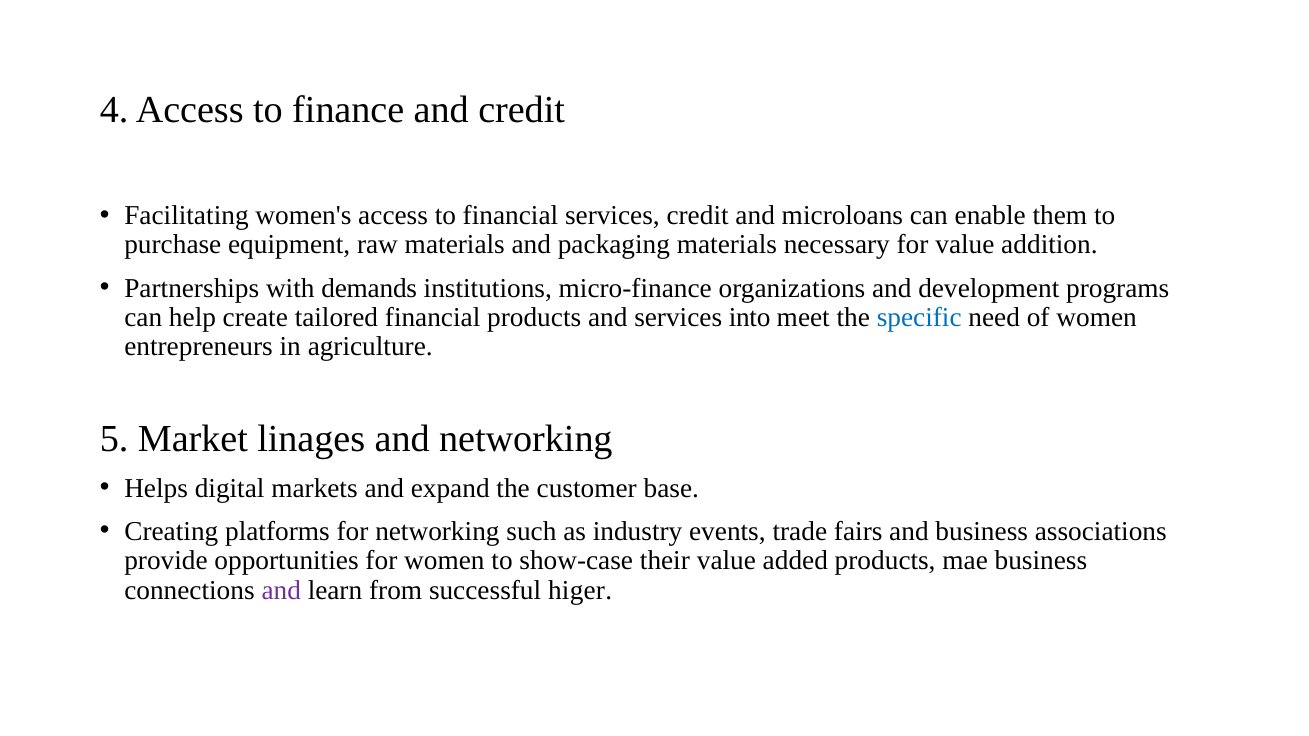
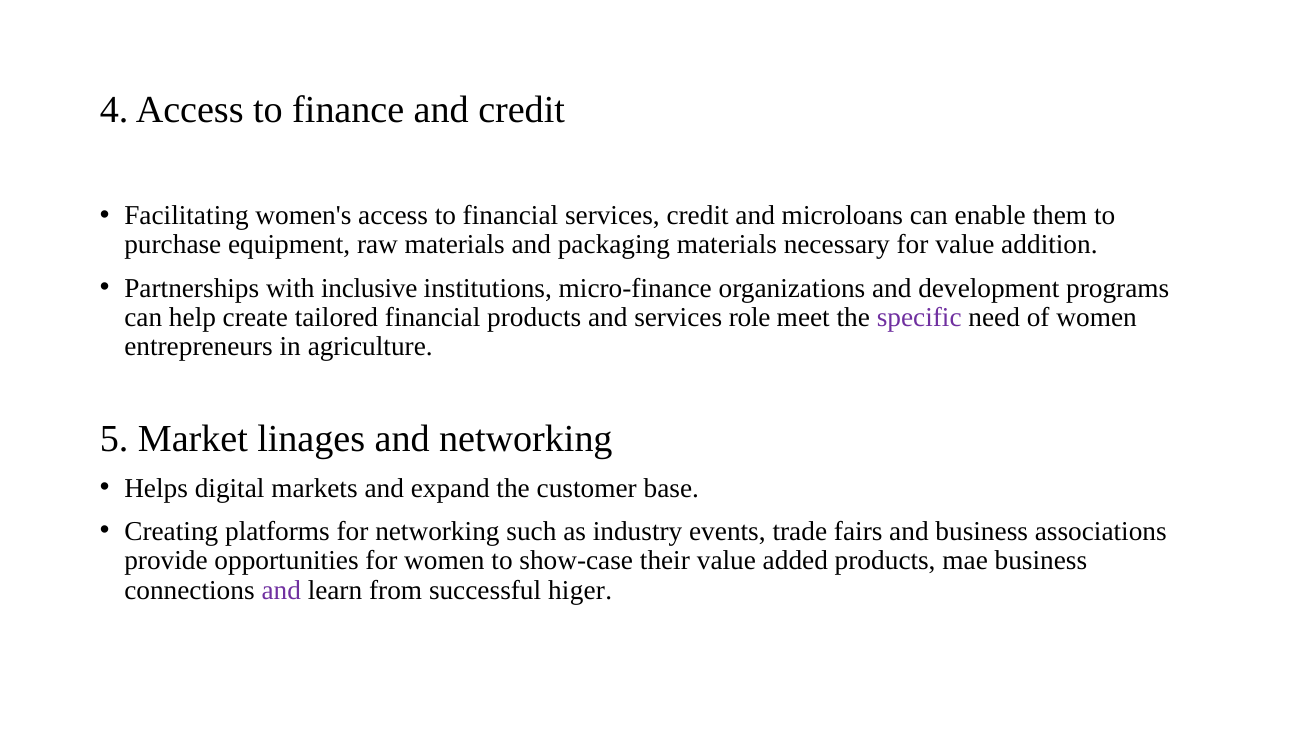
demands: demands -> inclusive (369, 288)
into: into -> role (750, 318)
specific colour: blue -> purple (919, 318)
